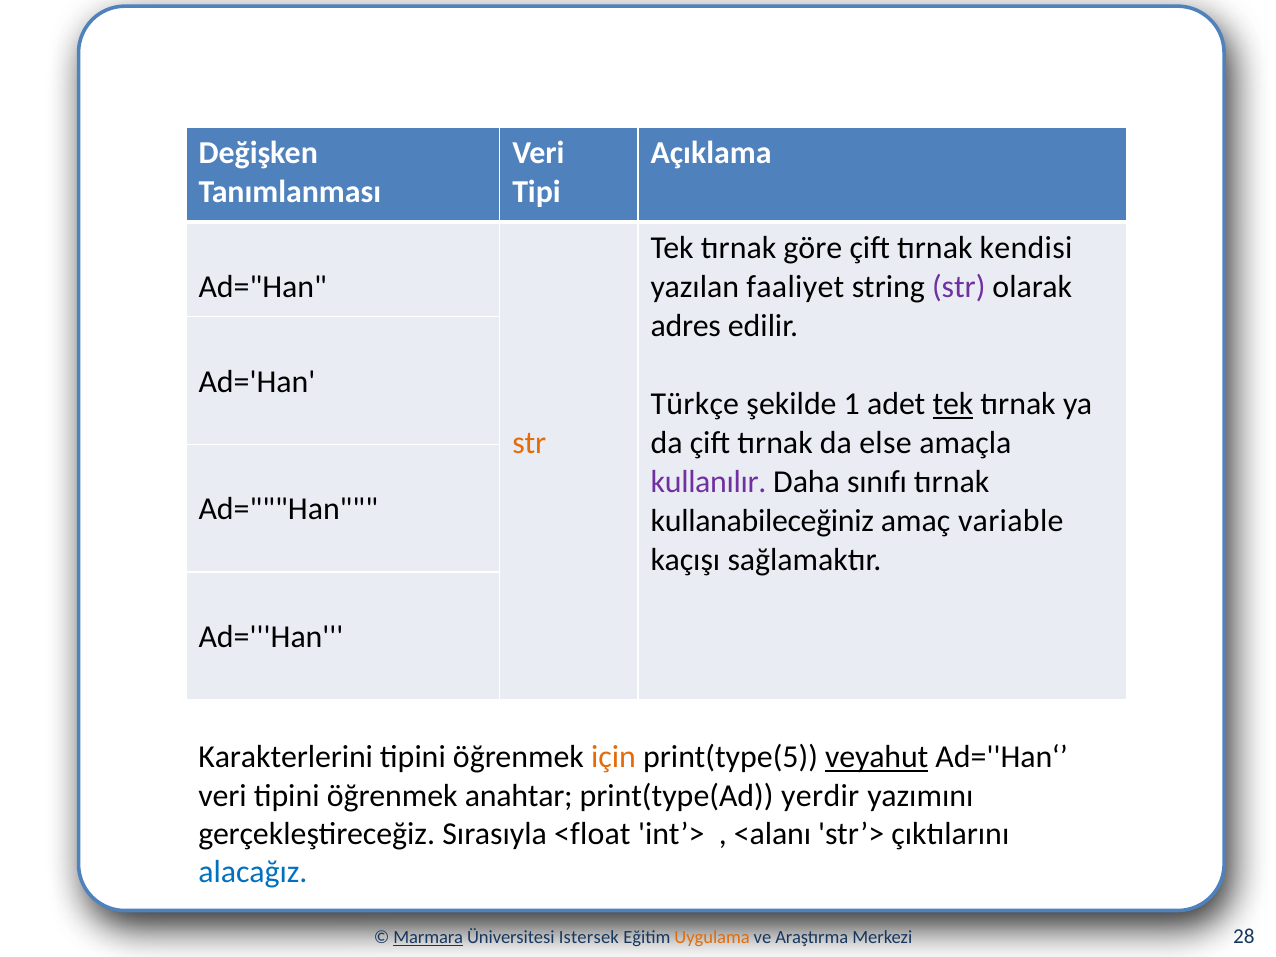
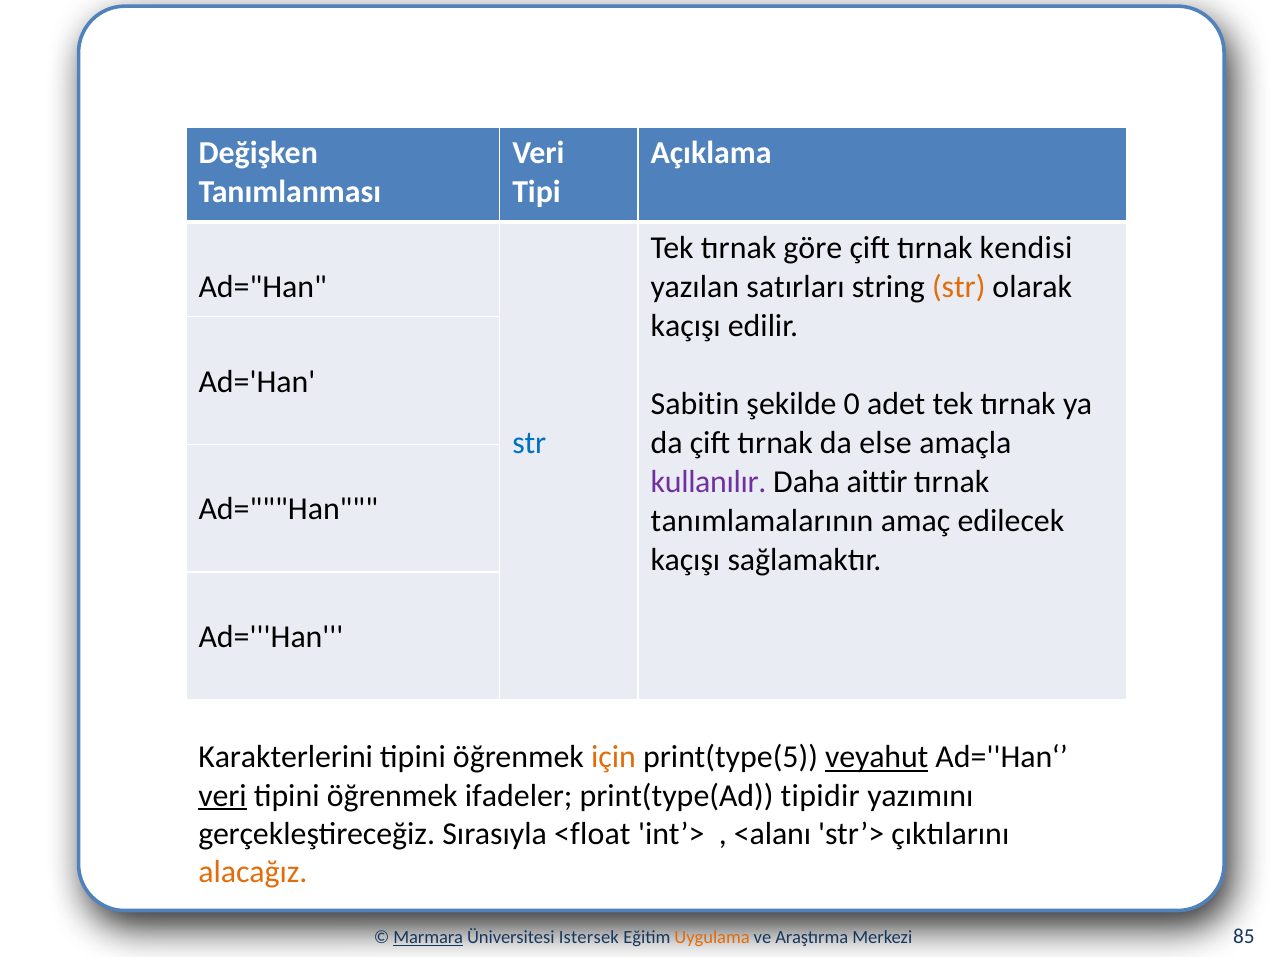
faaliyet: faaliyet -> satırları (795, 287)
str colour: purple -> orange (959, 287)
adres: adres -> kaçışı (686, 326)
Türkçe: Türkçe -> Sabitin (695, 404)
1: 1 -> 0 (852, 404)
tek underline: present -> none (953, 404)
str colour: orange -> blue (529, 443)
sınıfı: sınıfı -> aittir (877, 482)
kullanabileceğiniz: kullanabileceğiniz -> tanımlamalarının (762, 521)
variable: variable -> edilecek (1011, 521)
veri underline: none -> present (223, 796)
anahtar: anahtar -> ifadeler (519, 796)
yerdir: yerdir -> tipidir (820, 796)
alacağız colour: blue -> orange (253, 872)
28: 28 -> 85 (1244, 937)
